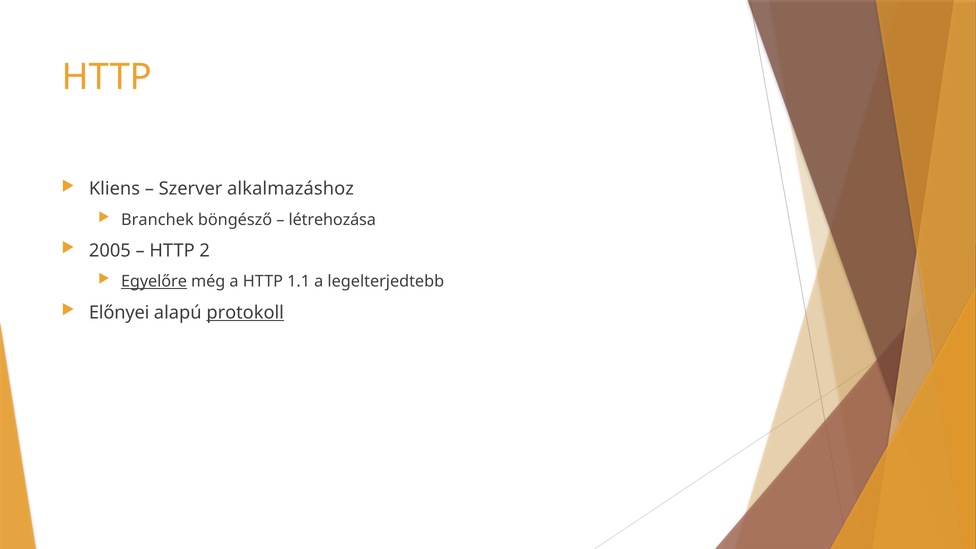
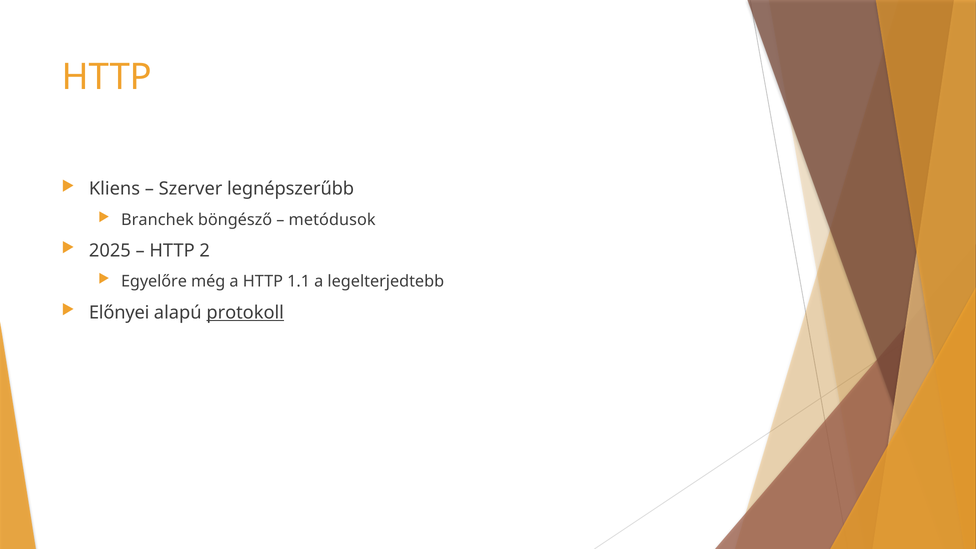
alkalmazáshoz: alkalmazáshoz -> legnépszerűbb (291, 189)
létrehozása: létrehozása -> metódusok (332, 220)
2005: 2005 -> 2025 (110, 251)
Egyelőre underline: present -> none (154, 281)
